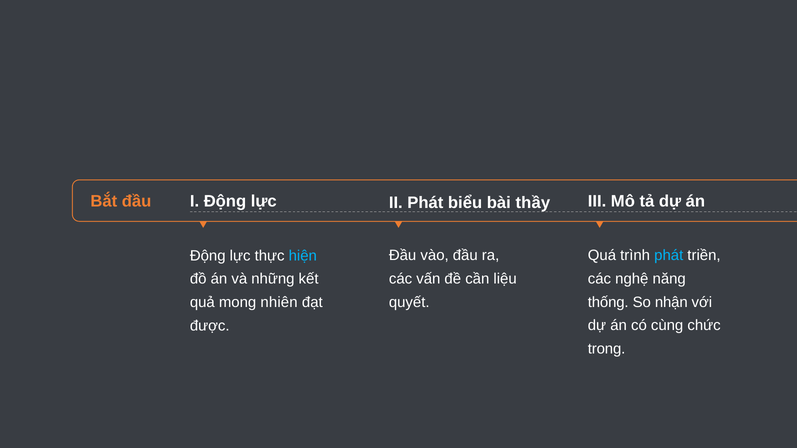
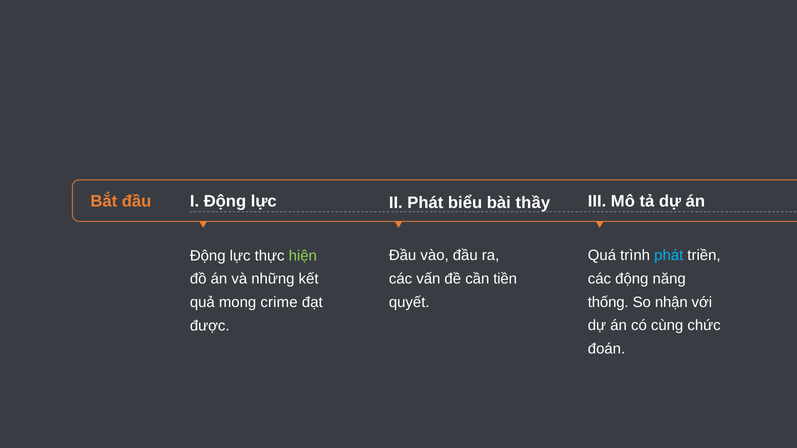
hiện colour: light blue -> light green (303, 256)
liệu: liệu -> tiền (505, 279)
các nghệ: nghệ -> động (632, 279)
nhiên: nhiên -> crime (279, 303)
trong: trong -> đoán (607, 349)
